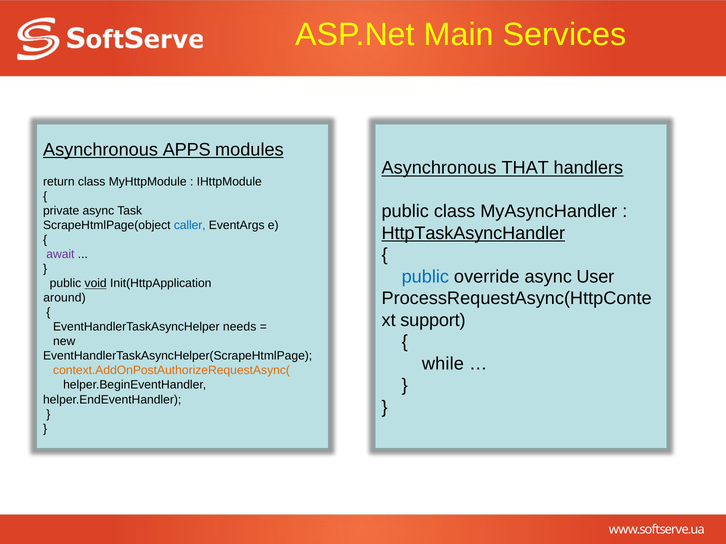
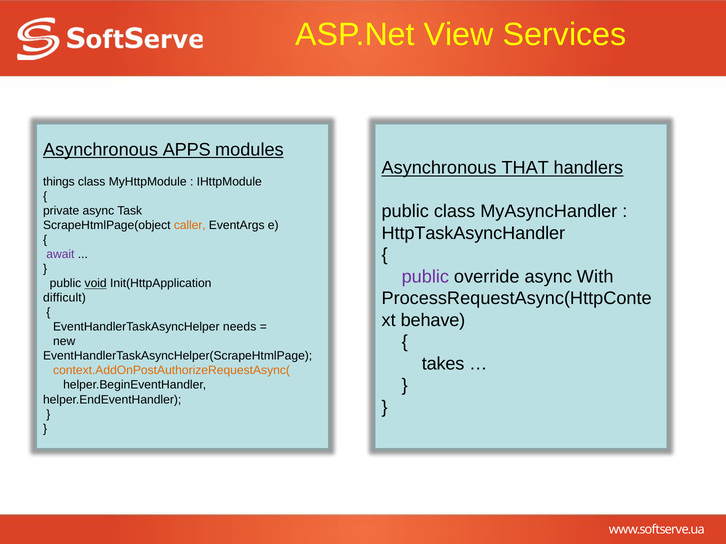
Main: Main -> View (459, 34)
return: return -> things (59, 182)
caller colour: blue -> orange (190, 226)
HttpTaskAsyncHandler underline: present -> none (473, 233)
public colour: blue -> purple (425, 277)
User: User -> With (595, 277)
around: around -> difficult (64, 298)
support: support -> behave (433, 320)
while: while -> takes (443, 364)
